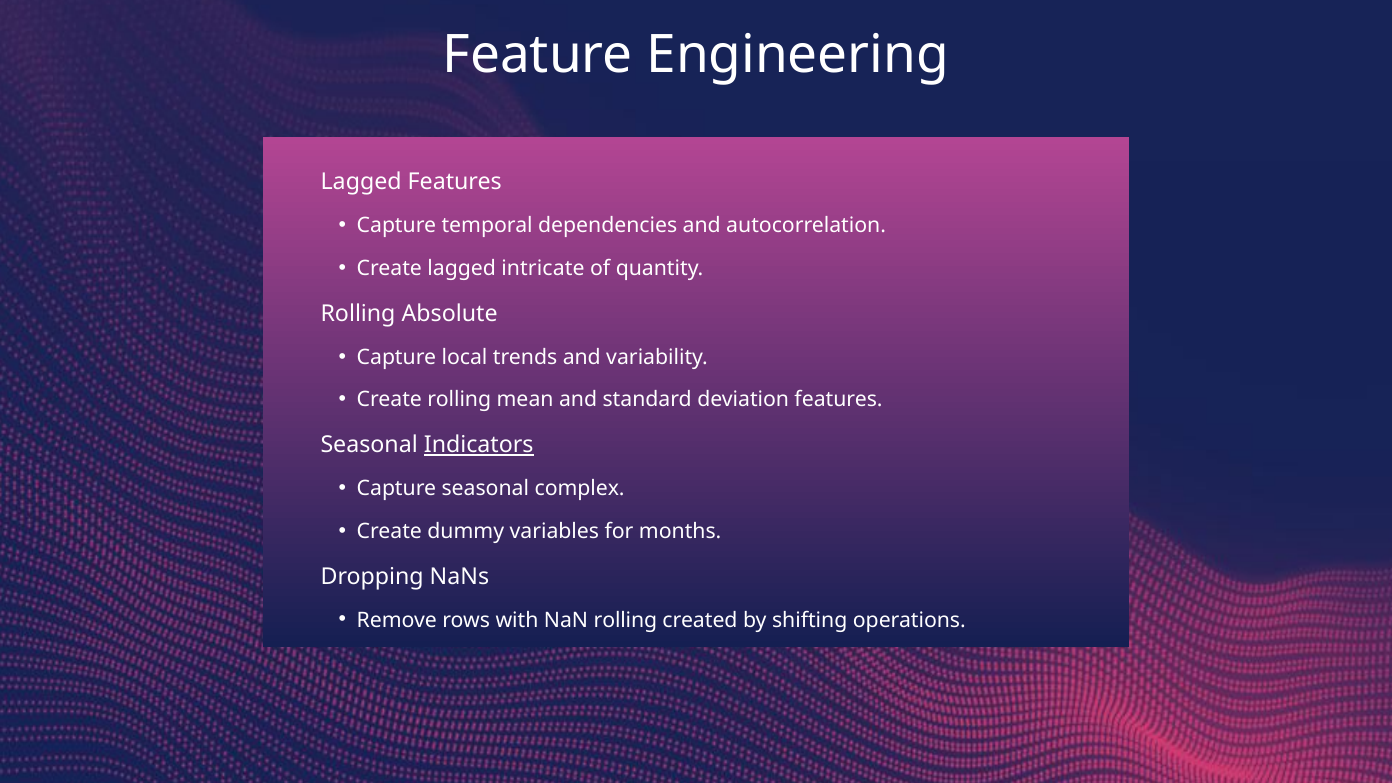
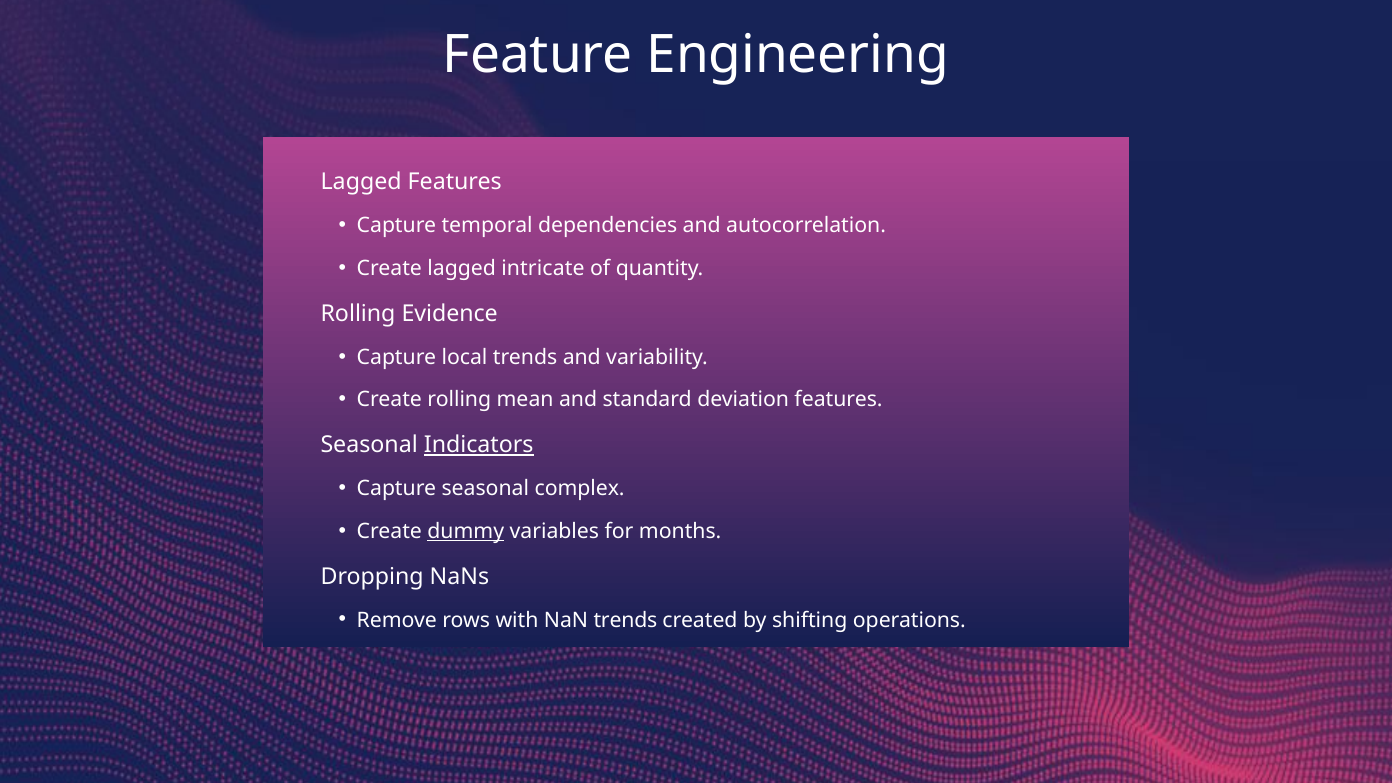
Absolute: Absolute -> Evidence (450, 314)
dummy underline: none -> present (466, 531)
NaN rolling: rolling -> trends (625, 620)
